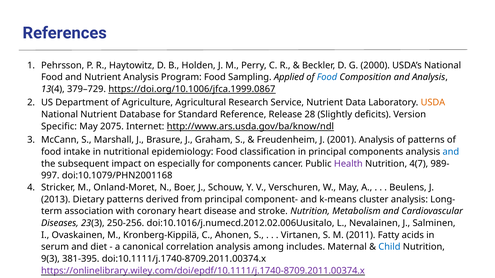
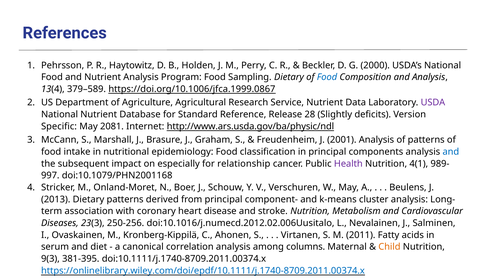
Applied: Applied -> Dietary (289, 77)
379–729: 379–729 -> 379–589 (86, 89)
USDA colour: orange -> purple (433, 103)
2075: 2075 -> 2081 (112, 127)
http://www.ars.usda.gov/ba/know/ndl: http://www.ars.usda.gov/ba/know/ndl -> http://www.ars.usda.gov/ba/physic/ndl (250, 127)
for components: components -> relationship (244, 164)
4(7: 4(7 -> 4(1 (419, 164)
includes: includes -> columns (306, 247)
Child colour: blue -> orange (389, 247)
https://onlinelibrary.wiley.com/doi/epdf/10.1111/j.1740-8709.2011.00374.x colour: purple -> blue (203, 271)
